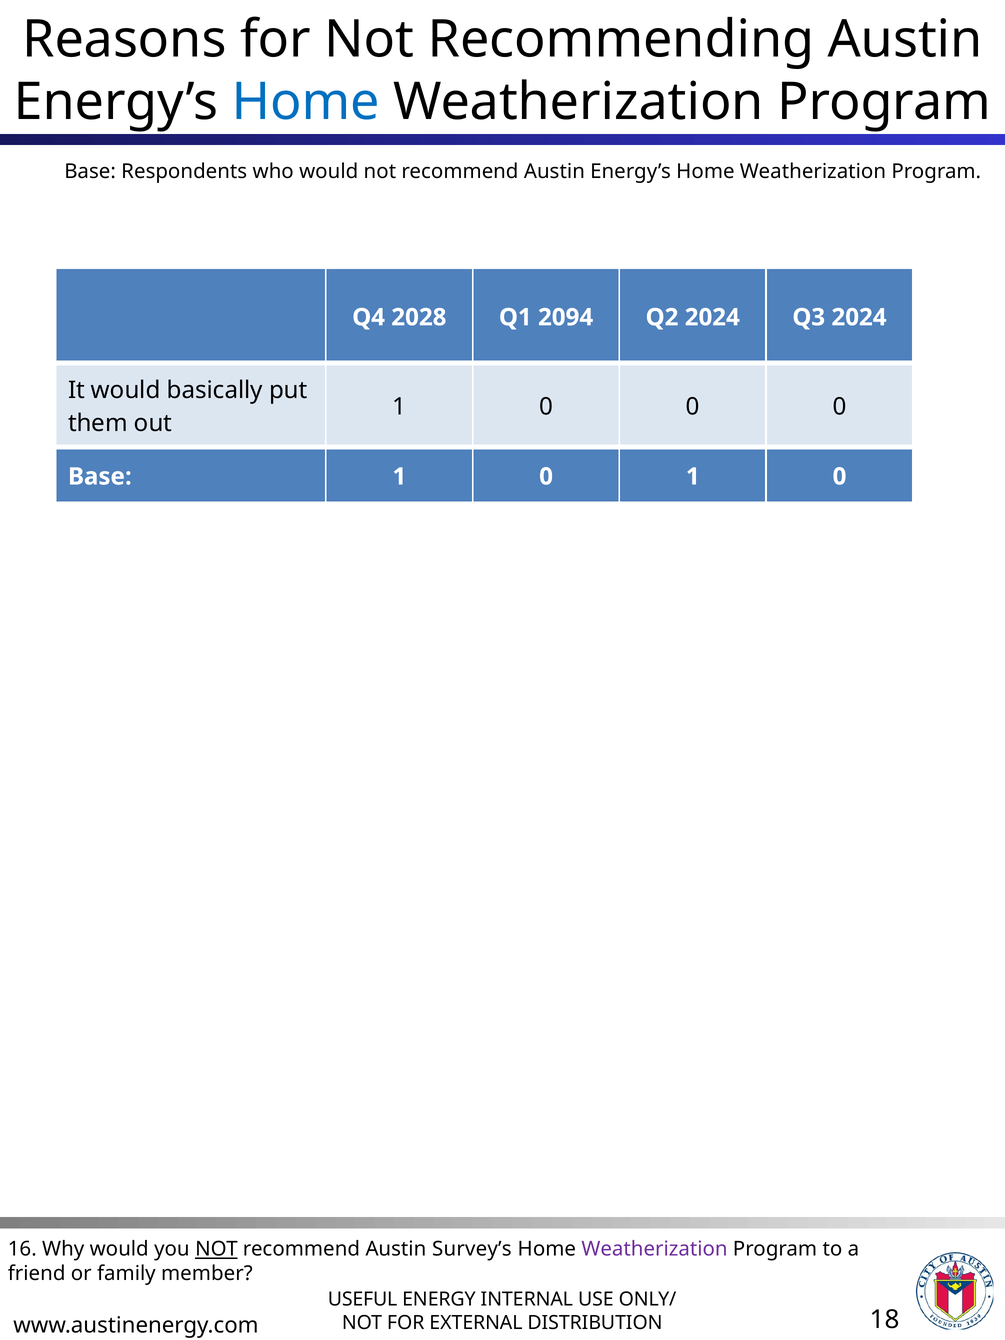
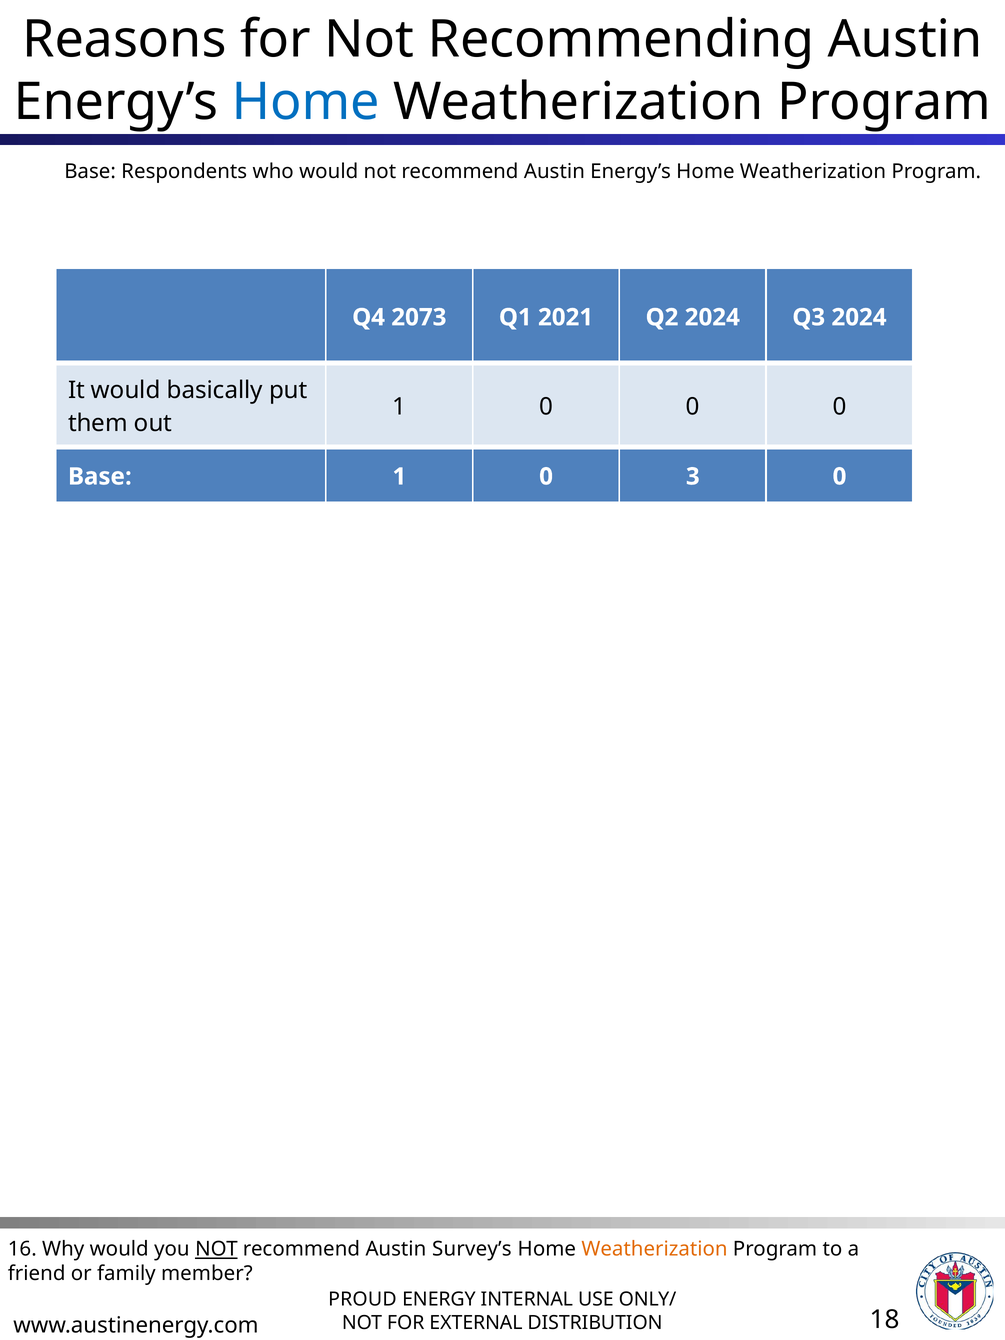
2028: 2028 -> 2073 (419, 317)
2094: 2094 -> 2021 (566, 317)
0 1: 1 -> 3 (693, 477)
Weatherization colour: purple -> orange (655, 1249)
USEFUL: USEFUL -> PROUD (362, 1300)
